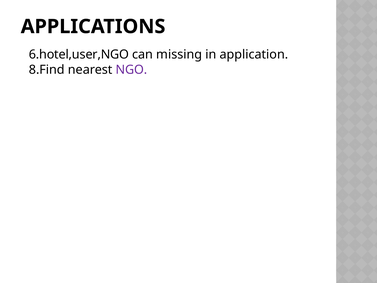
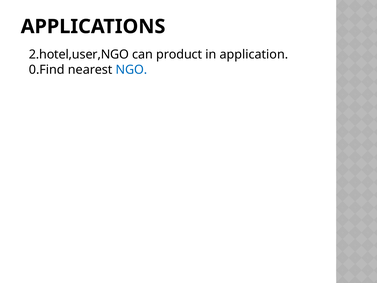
6.hotel,user,NGO: 6.hotel,user,NGO -> 2.hotel,user,NGO (79, 55)
missing: missing -> product (179, 55)
8.Find: 8.Find -> 0.Find (47, 70)
NGO colour: purple -> blue (131, 70)
